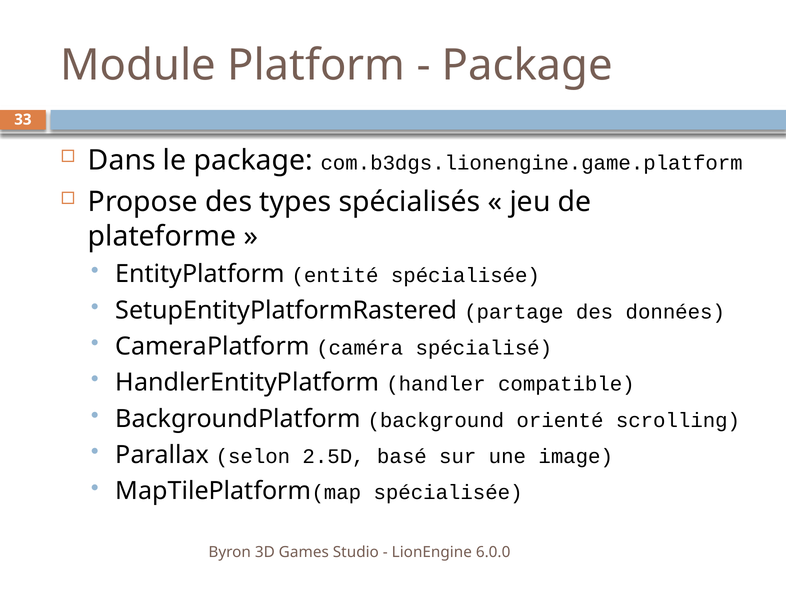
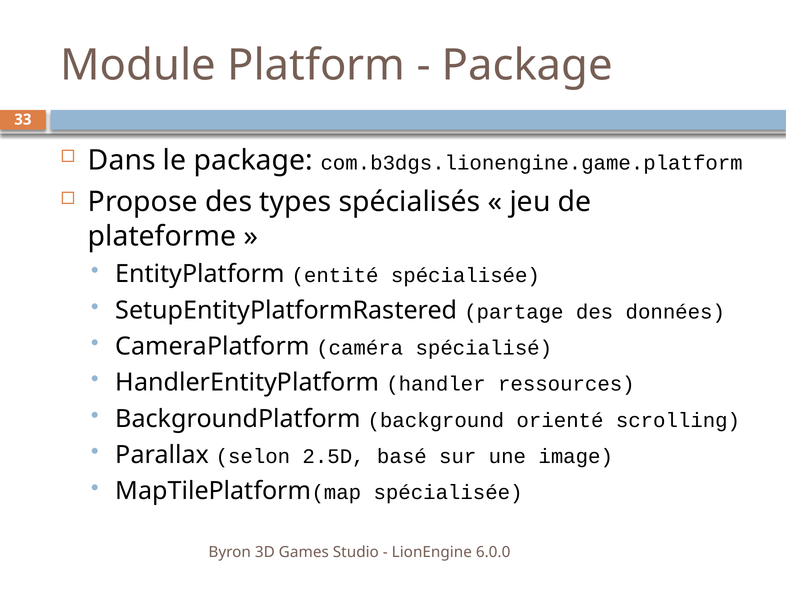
compatible: compatible -> ressources (566, 384)
